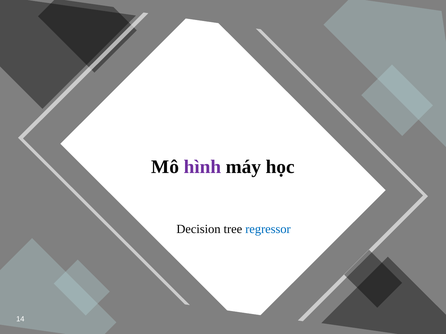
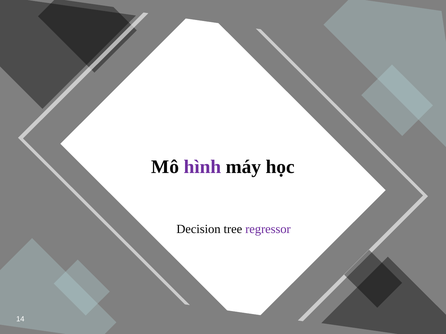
regressor colour: blue -> purple (268, 229)
